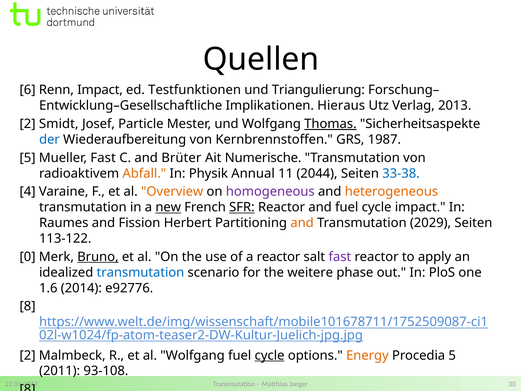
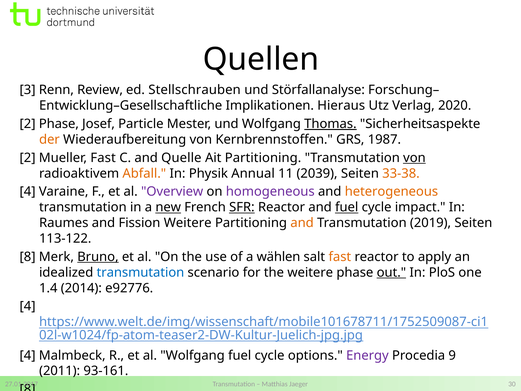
6: 6 -> 3 (28, 90)
Renn Impact: Impact -> Review (100, 90)
Testfunktionen: Testfunktionen -> Stellschrauben (195, 90)
Triangulierung: Triangulierung -> Störfallanalyse (318, 90)
2013: 2013 -> 2020 (455, 106)
2 Smidt: Smidt -> Phase (59, 124)
der colour: blue -> orange (49, 139)
5: 5 -> 2 (28, 158)
Brüter: Brüter -> Quelle (181, 158)
Ait Numerische: Numerische -> Partitioning (263, 158)
von underline: none -> present (414, 158)
2044: 2044 -> 2039 (317, 173)
33-38 colour: blue -> orange (401, 173)
Overview colour: orange -> purple (172, 192)
fuel underline: none -> present (347, 207)
Fission Herbert: Herbert -> Weitere (188, 223)
2029: 2029 -> 2019 (431, 223)
0: 0 -> 8 (28, 257)
a reactor: reactor -> wählen (278, 257)
fast colour: purple -> orange (340, 257)
out underline: none -> present (391, 272)
1.6: 1.6 -> 1.4 (48, 288)
8: 8 -> 4 (28, 306)
2: 2 -> 4 (28, 355)
cycle underline: present -> none (270, 355)
Energy colour: orange -> purple (367, 355)
Procedia 5: 5 -> 9 (452, 355)
93-108: 93-108 -> 93-161 (106, 371)
